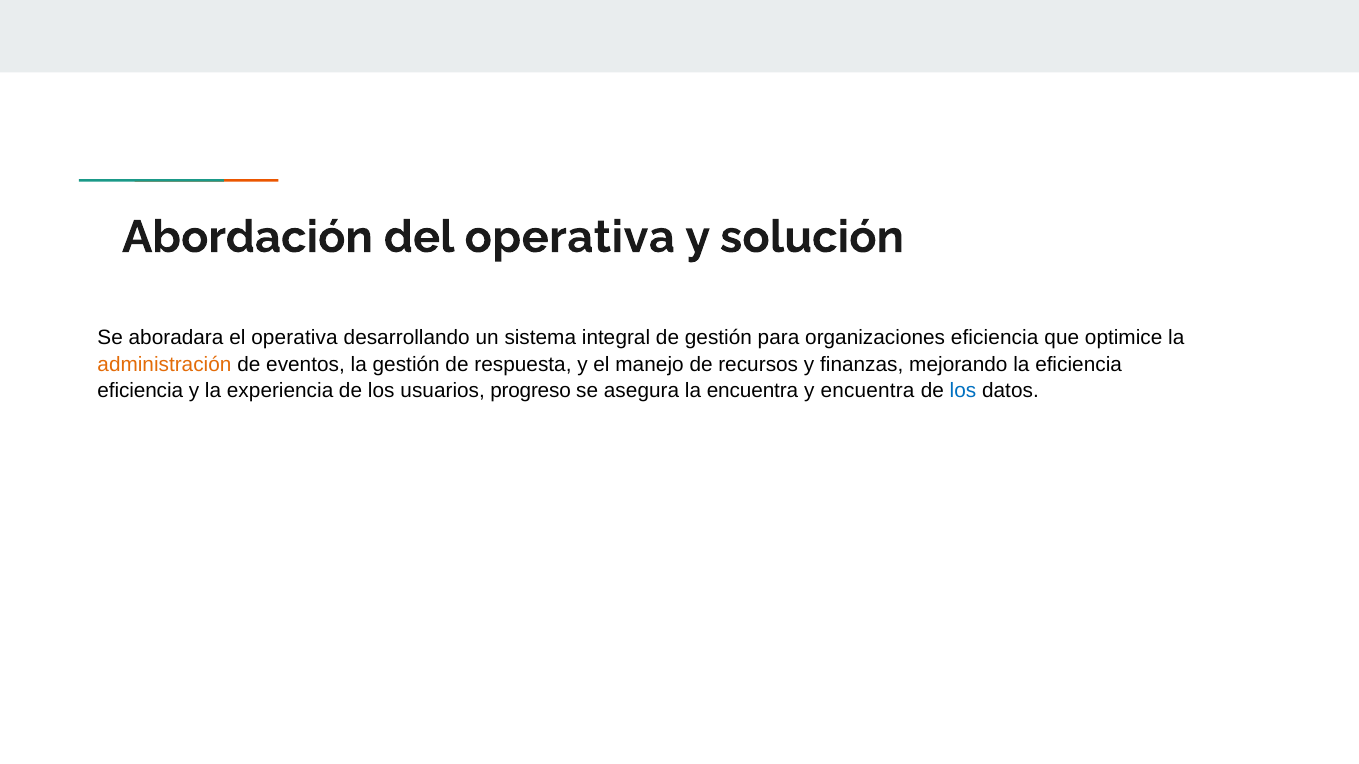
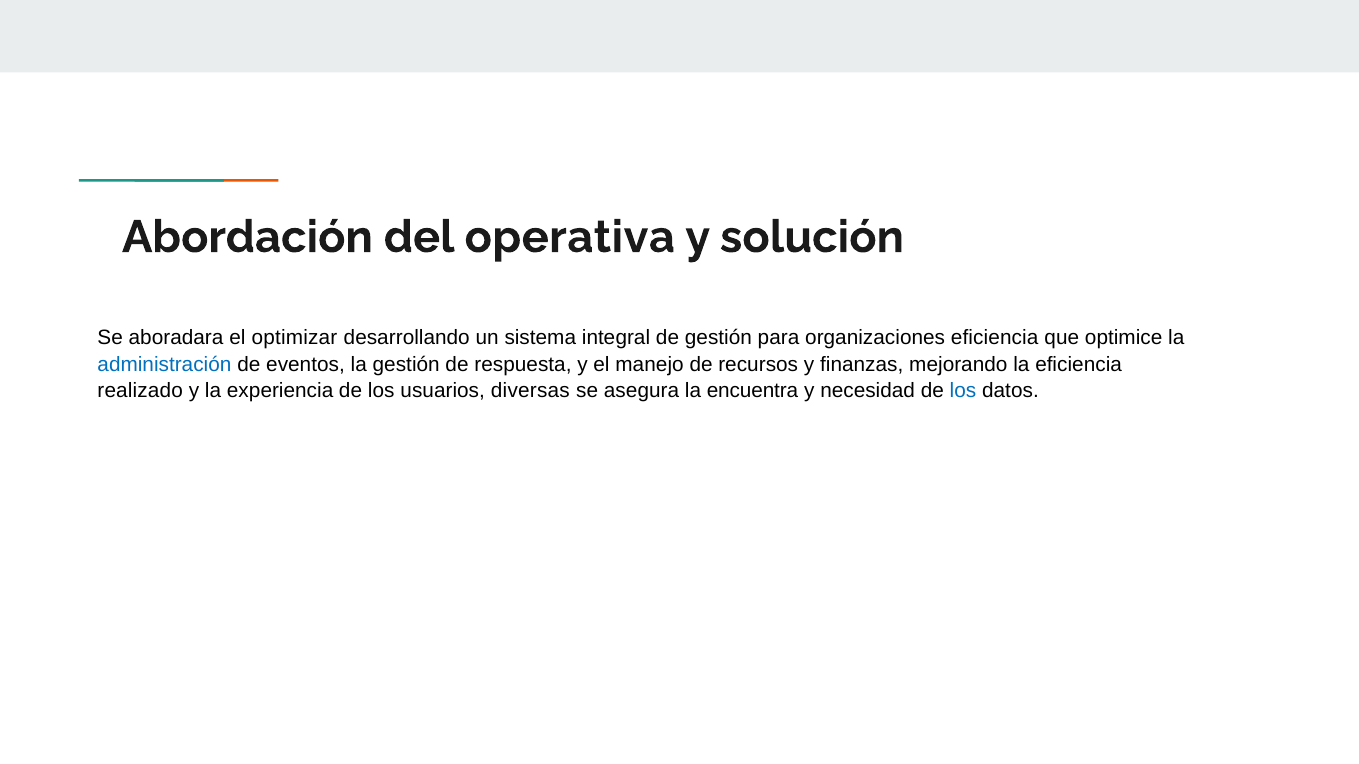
el operativa: operativa -> optimizar (294, 338)
administración colour: orange -> blue (164, 364)
eficiencia: eficiencia -> realizado (140, 391)
progreso: progreso -> diversas (530, 391)
y encuentra: encuentra -> necesidad (868, 391)
